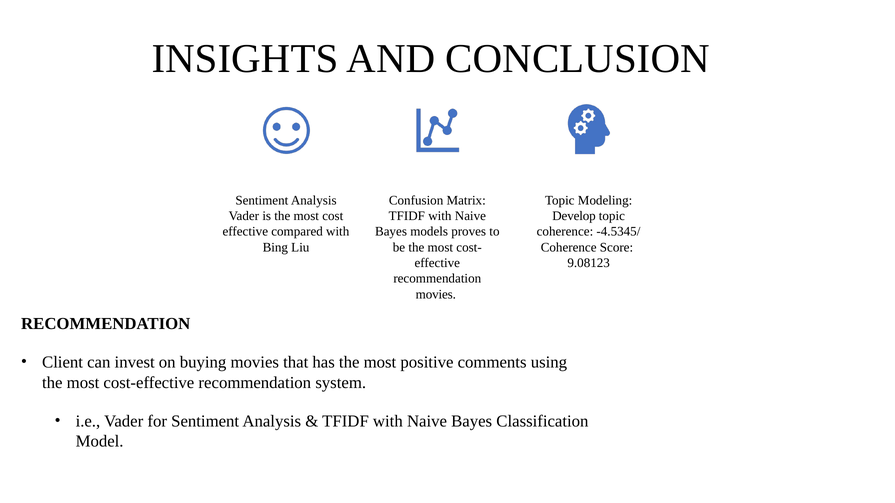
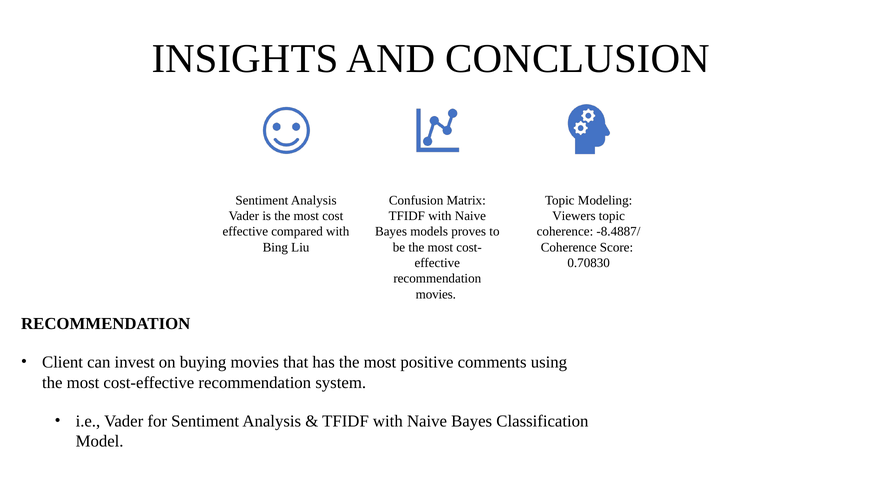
Develop: Develop -> Viewers (574, 216)
-4.5345/: -4.5345/ -> -8.4887/ (618, 232)
9.08123: 9.08123 -> 0.70830 (589, 263)
